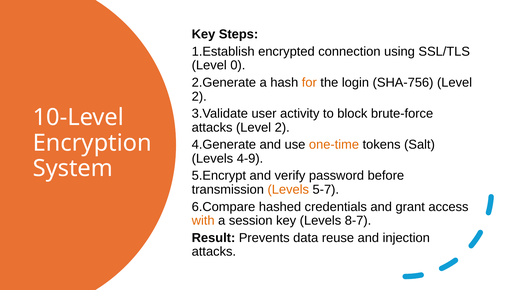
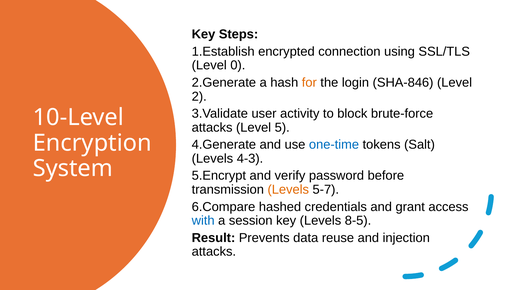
SHA-756: SHA-756 -> SHA-846 (403, 82)
attacks Level 2: 2 -> 5 (282, 127)
one-time colour: orange -> blue (334, 144)
4-9: 4-9 -> 4-3 (250, 158)
with colour: orange -> blue (203, 220)
8-7: 8-7 -> 8-5 (358, 220)
